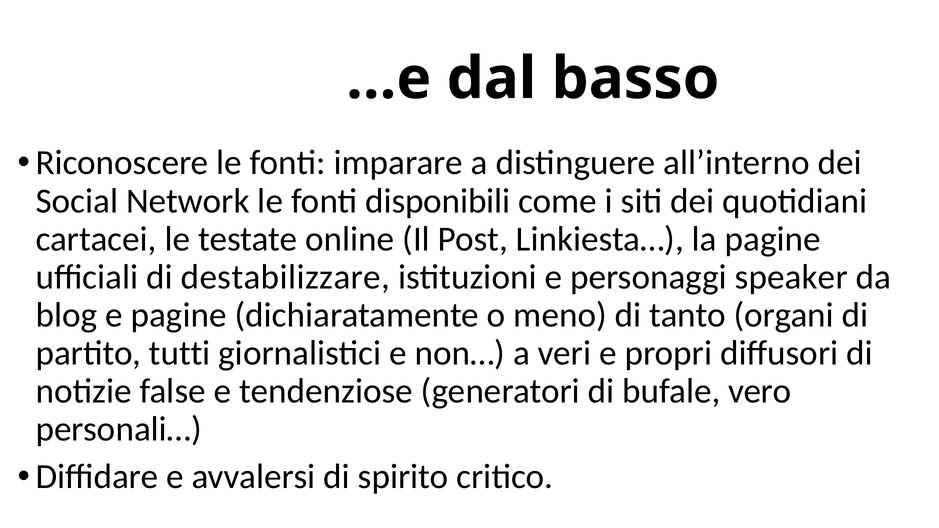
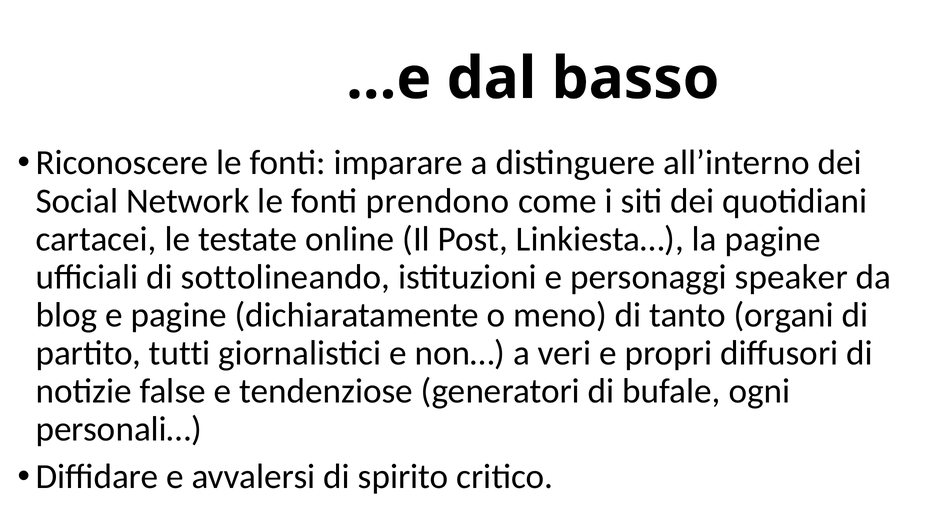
disponibili: disponibili -> prendono (438, 201)
destabilizzare: destabilizzare -> sottolineando (285, 277)
vero: vero -> ogni (760, 391)
